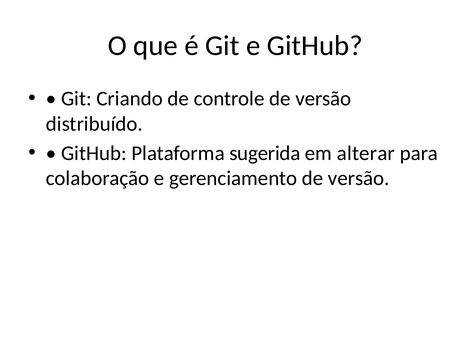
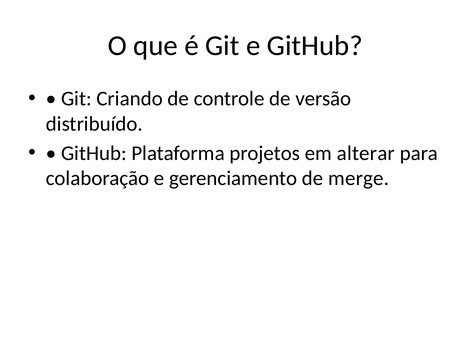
sugerida: sugerida -> projetos (265, 153)
gerenciamento de versão: versão -> merge (359, 178)
